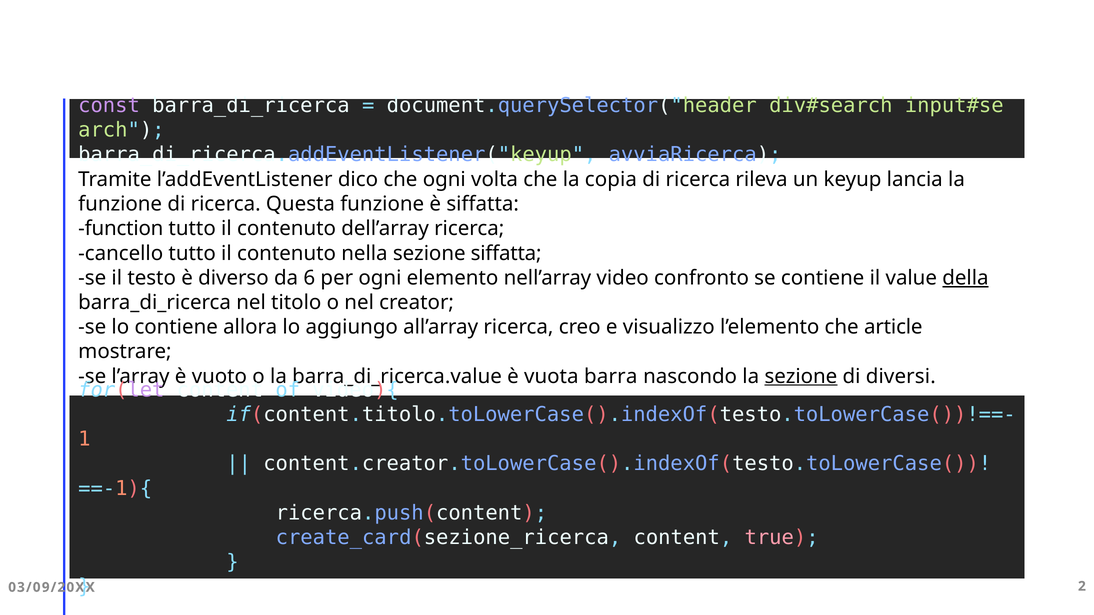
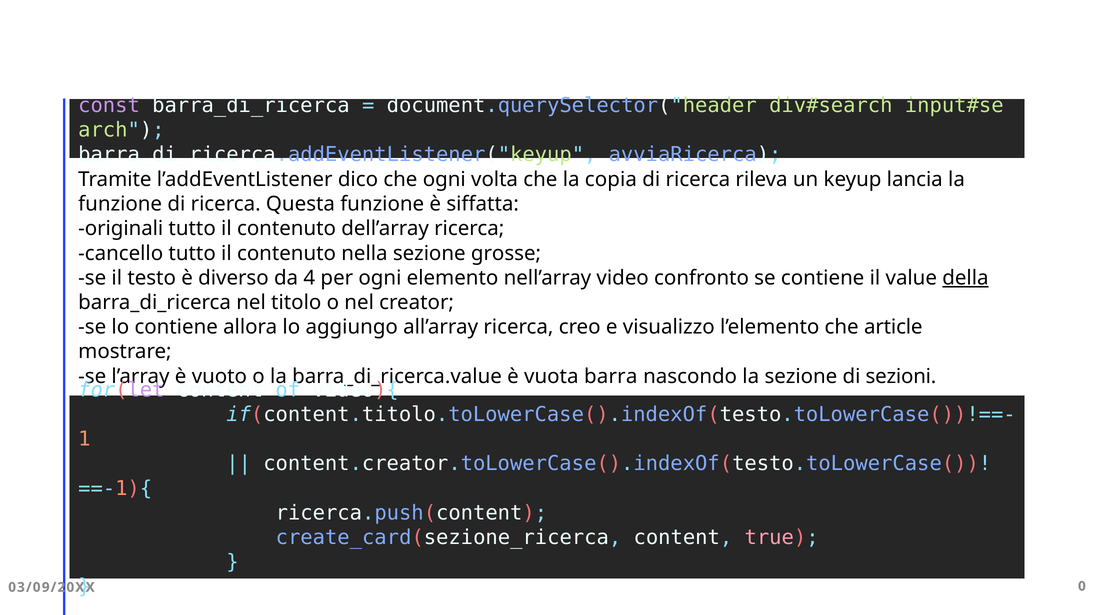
function: function -> originali (121, 229)
sezione siffatta: siffatta -> grosse (506, 253)
6: 6 -> 4 (309, 278)
sezione underline: present -> none (801, 376)
diversi: diversi -> sezioni (901, 376)
2: 2 -> 0 (1082, 587)
